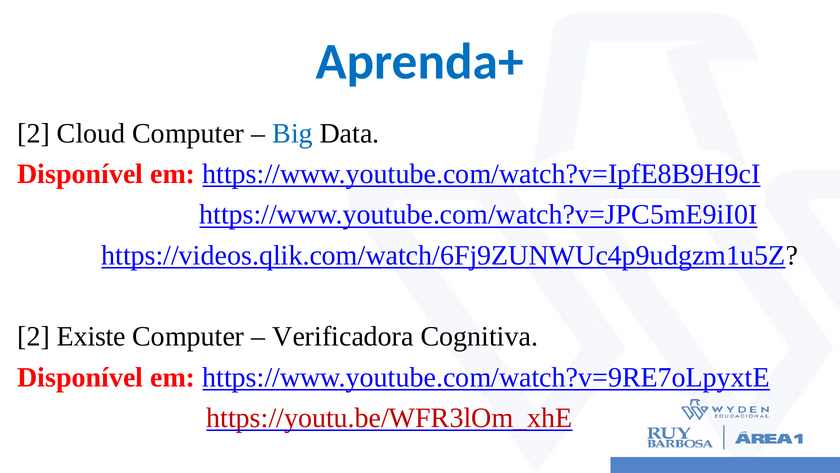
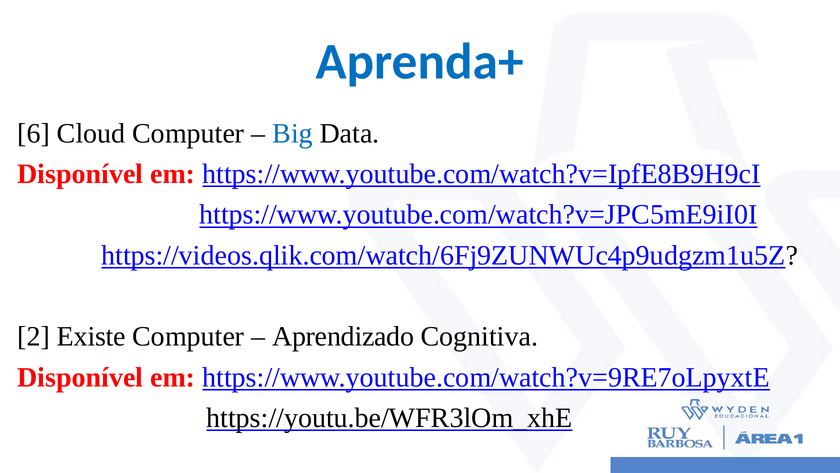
2: 2 -> 6 (34, 133)
Verificadora: Verificadora -> Aprendizado (343, 336)
https://youtu.be/WFR3lOm_xhE colour: red -> black (389, 418)
